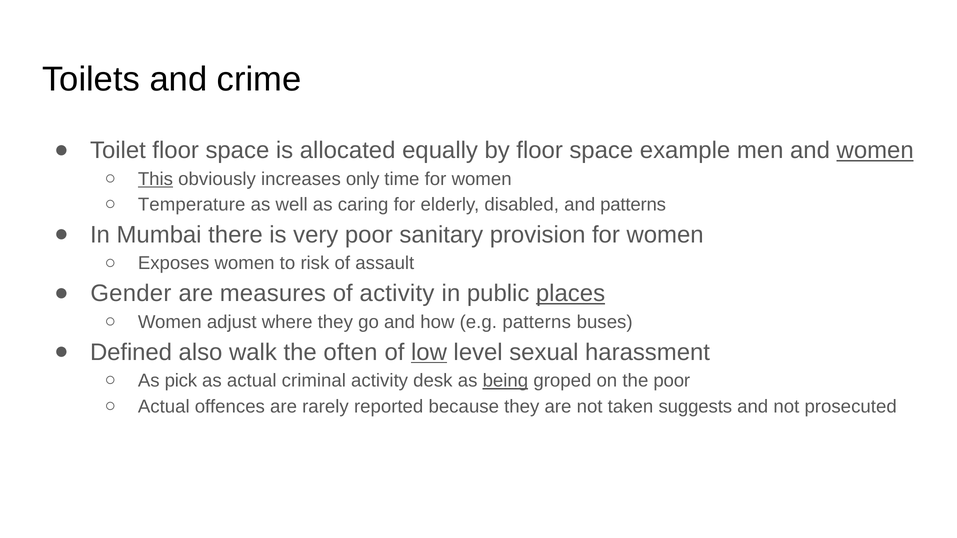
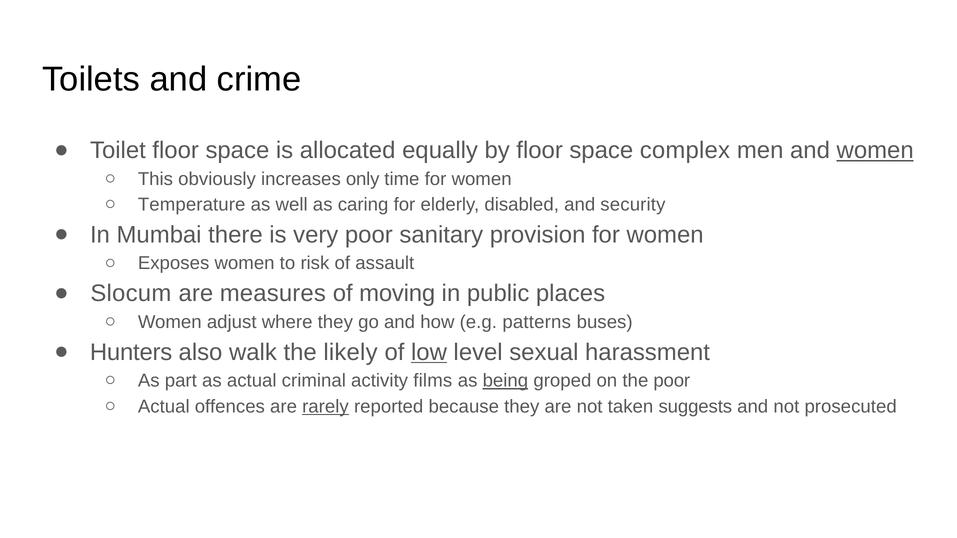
example: example -> complex (685, 151)
This underline: present -> none (155, 179)
and patterns: patterns -> security (633, 205)
Gender: Gender -> Slocum (131, 294)
of activity: activity -> moving (397, 294)
places underline: present -> none (571, 294)
Defined: Defined -> Hunters (131, 352)
often: often -> likely (350, 352)
pick: pick -> part (181, 381)
desk: desk -> films (433, 381)
rarely underline: none -> present (325, 407)
